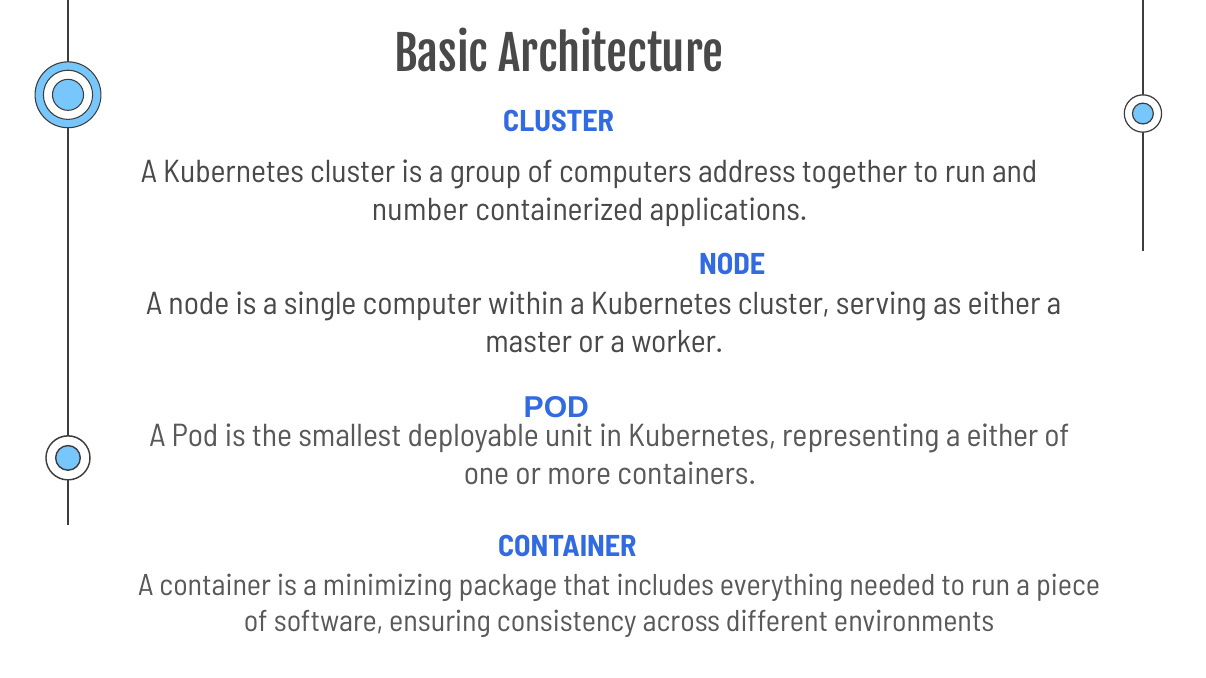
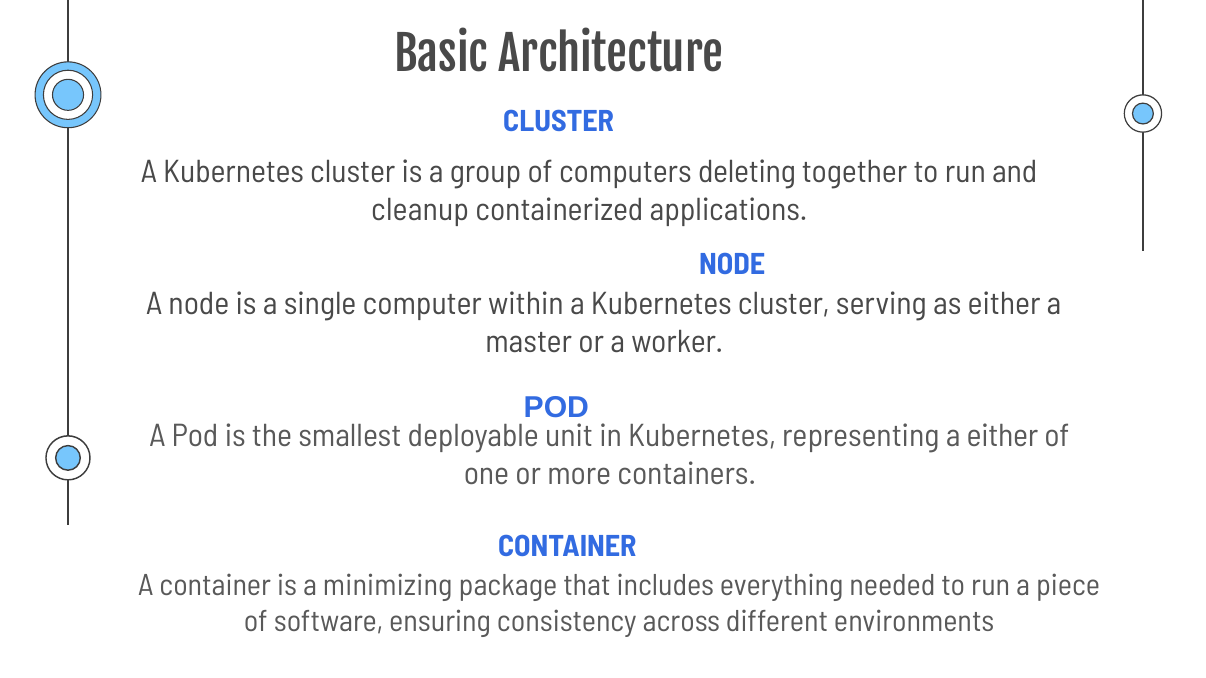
address: address -> deleting (747, 172)
number: number -> cleanup (420, 210)
